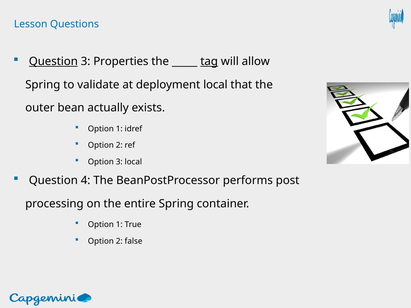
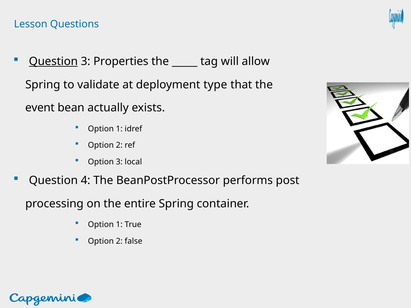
tag underline: present -> none (209, 62)
deployment local: local -> type (215, 85)
outer: outer -> event (40, 108)
